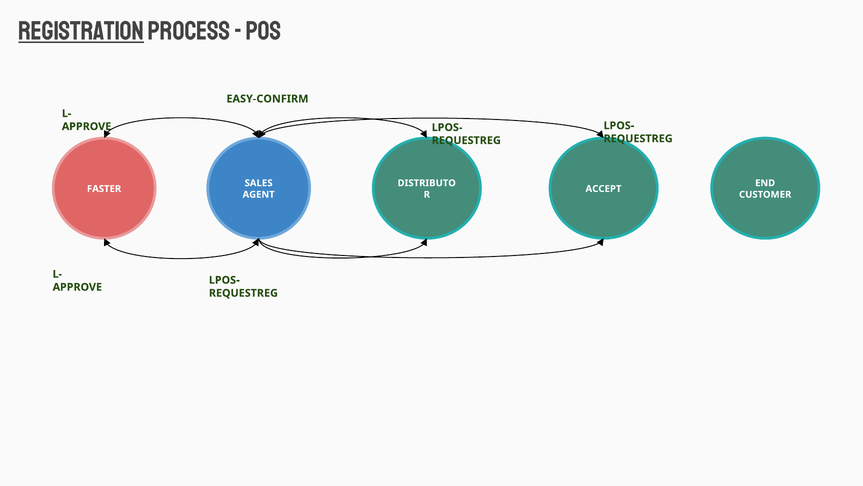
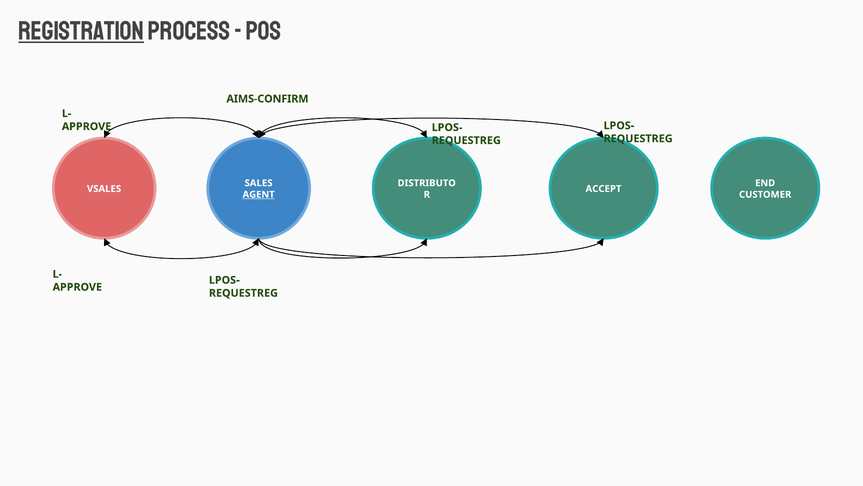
EASY-CONFIRM: EASY-CONFIRM -> AIMS-CONFIRM (267, 99)
FASTER: FASTER -> VSALES (104, 189)
AGENT underline: none -> present (259, 194)
